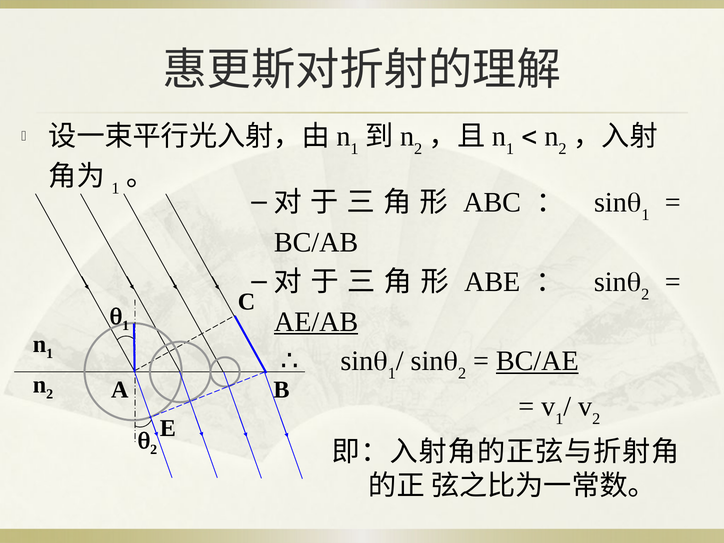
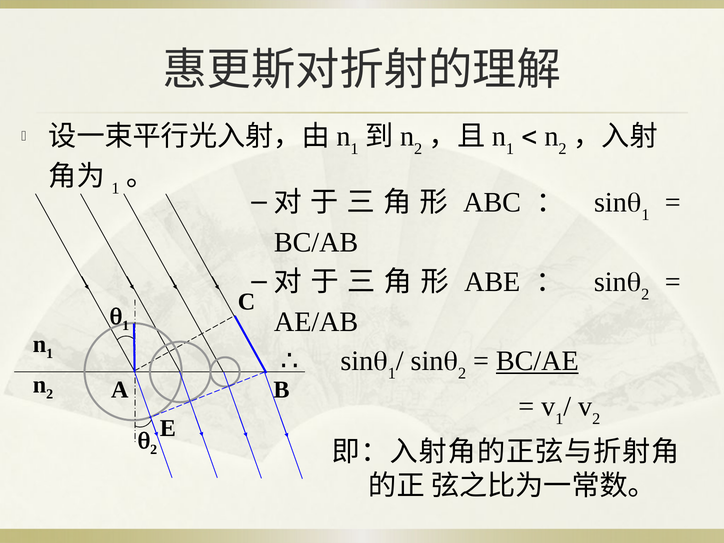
AE/AB underline: present -> none (316, 322)
